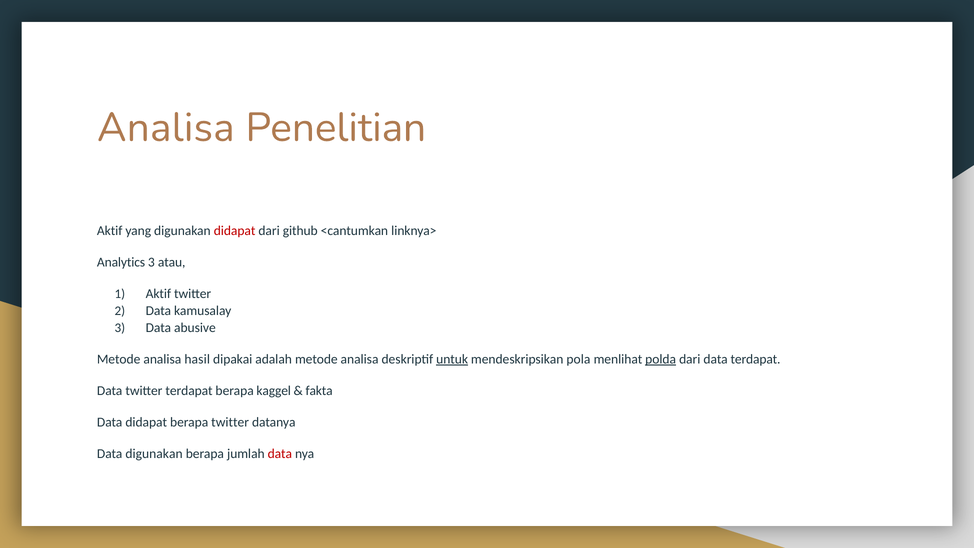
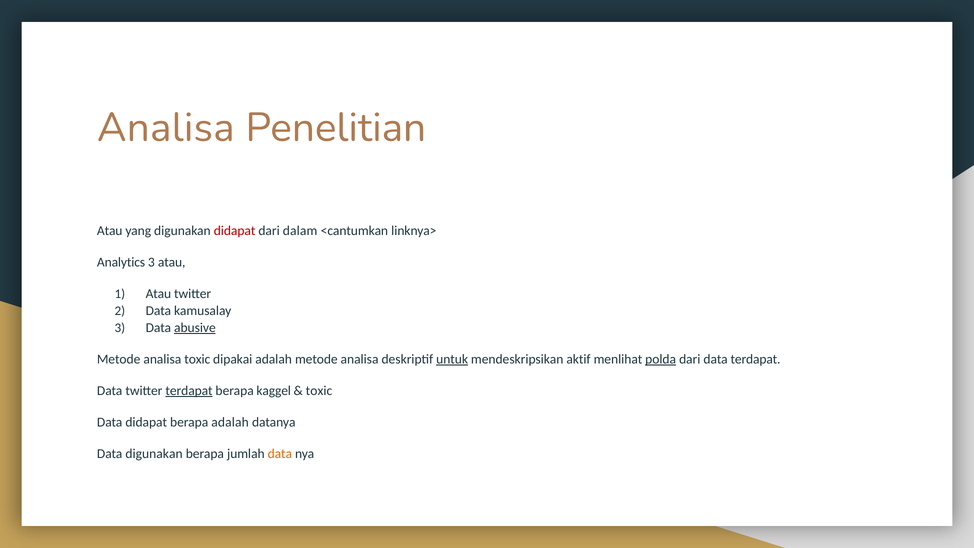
Aktif: Aktif -> Atau (110, 231)
github: github -> dalam (300, 231)
Aktif: Aktif -> Atau (158, 294)
abusive underline: none -> present (195, 328)
analisa hasil: hasil -> toxic (197, 359)
pola: pola -> aktif (578, 359)
terdapat underline: none -> present (189, 391)
fakta: fakta -> toxic (319, 391)
berapa twitter: twitter -> adalah (230, 422)
data colour: red -> orange (280, 454)
